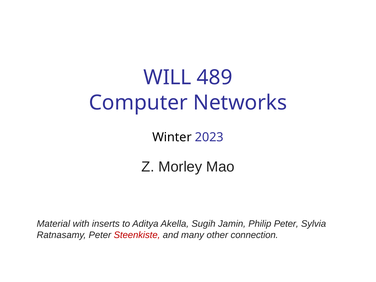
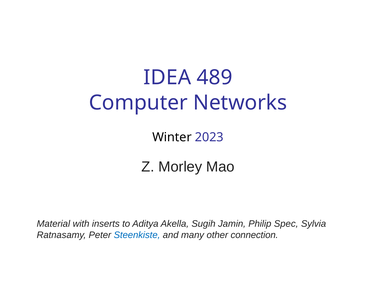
WILL: WILL -> IDEA (167, 78)
Philip Peter: Peter -> Spec (286, 224)
Steenkiste colour: red -> blue (137, 235)
